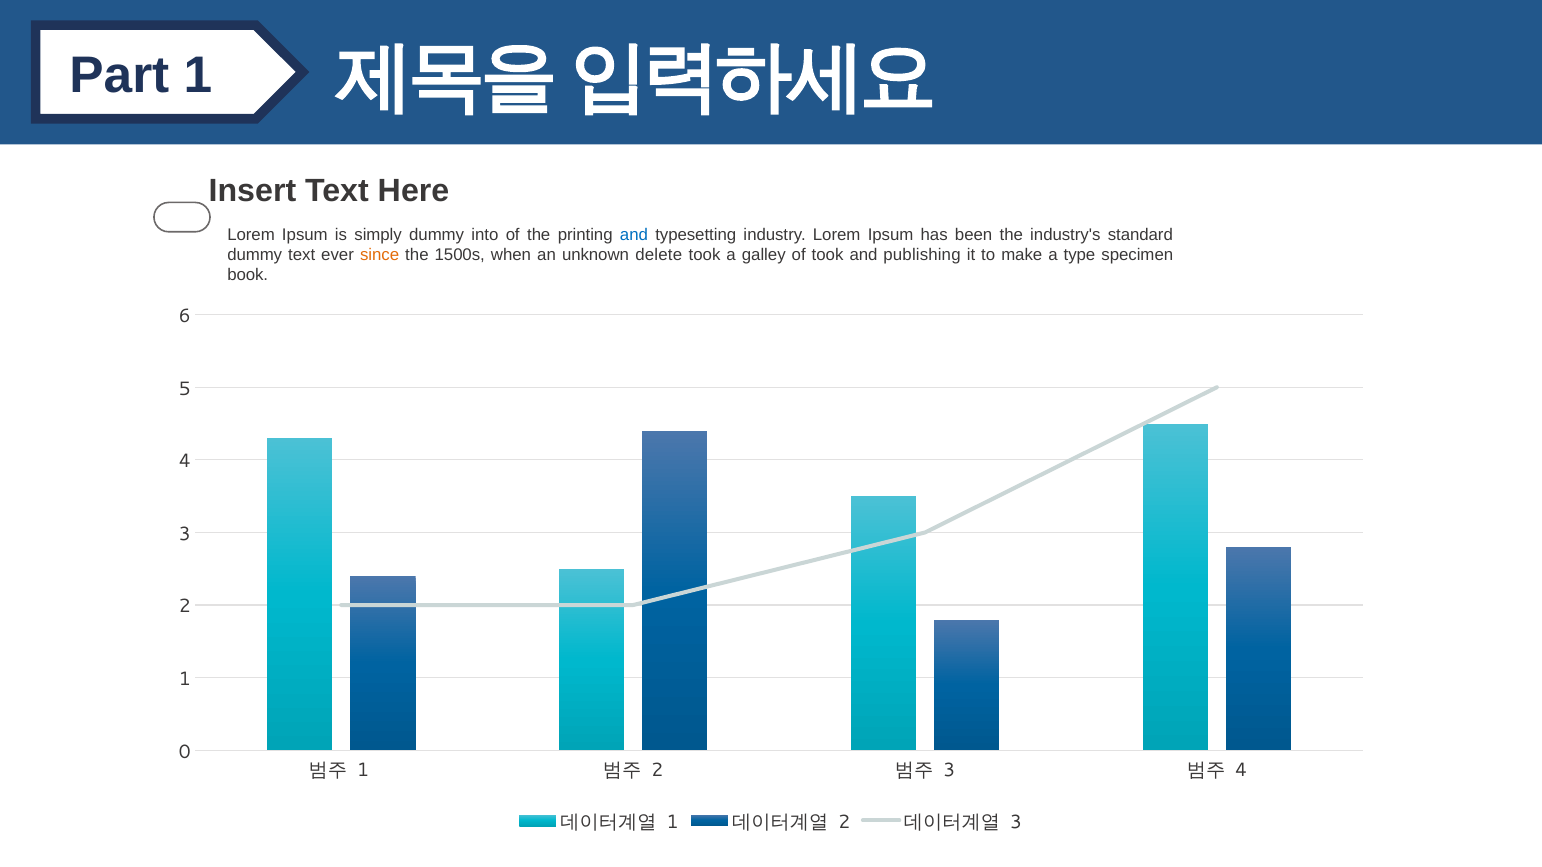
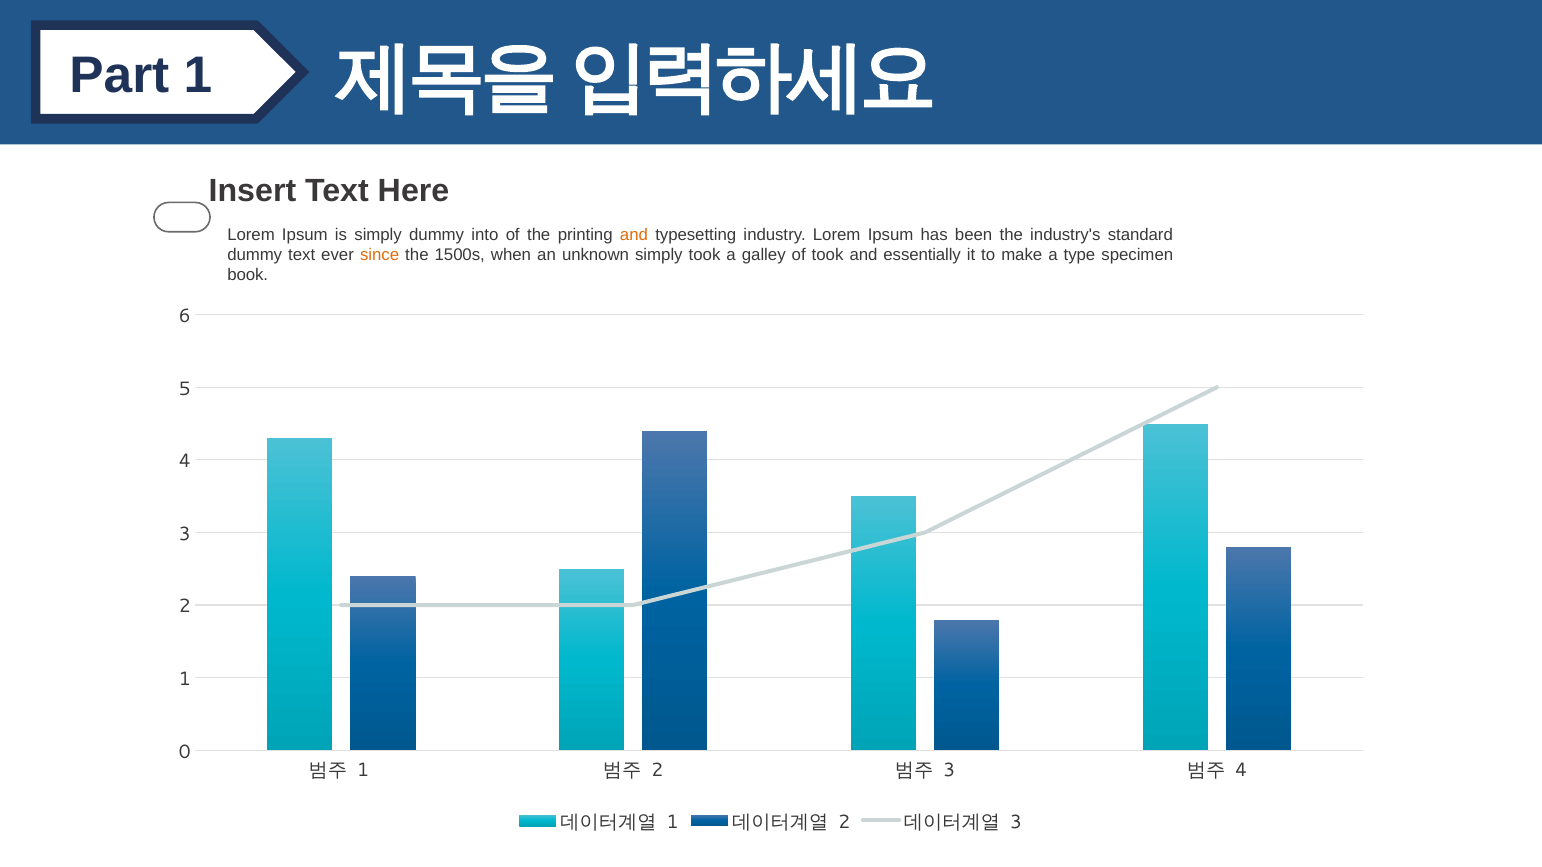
and colour: blue -> orange (634, 235)
unknown delete: delete -> simply (659, 255)
publishing: publishing -> essentially (922, 255)
